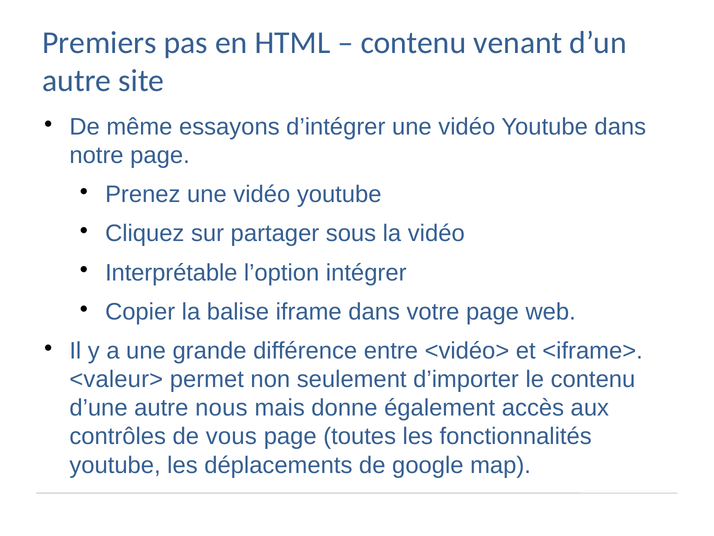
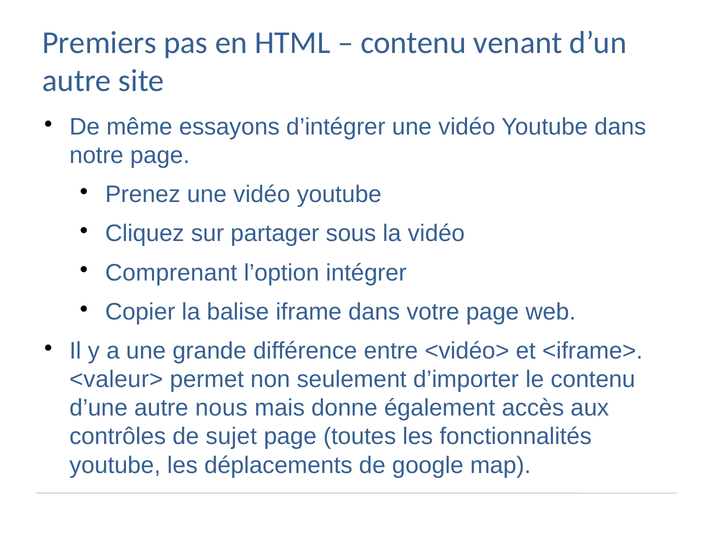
Interprétable: Interprétable -> Comprenant (171, 272)
vous: vous -> sujet (231, 436)
